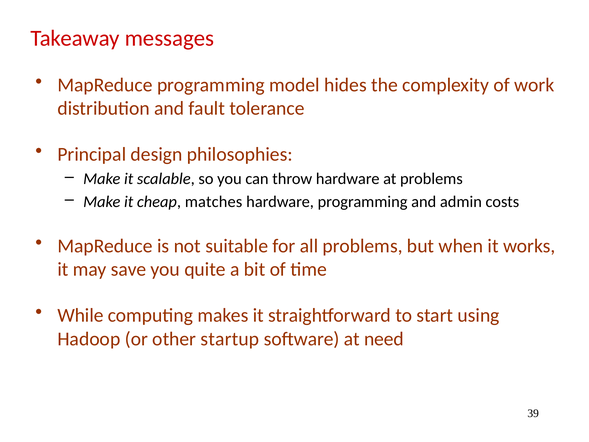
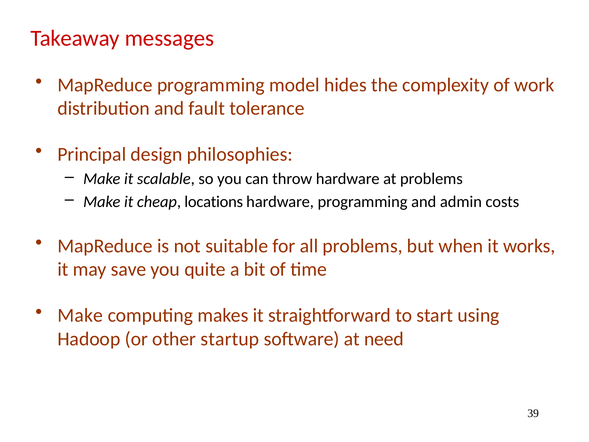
matches: matches -> locations (214, 202)
While: While -> Make (80, 315)
